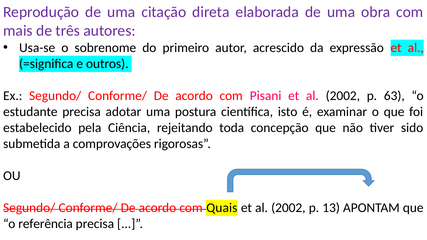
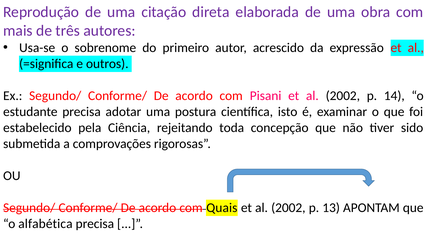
63: 63 -> 14 (394, 96)
referência: referência -> alfabética (45, 224)
